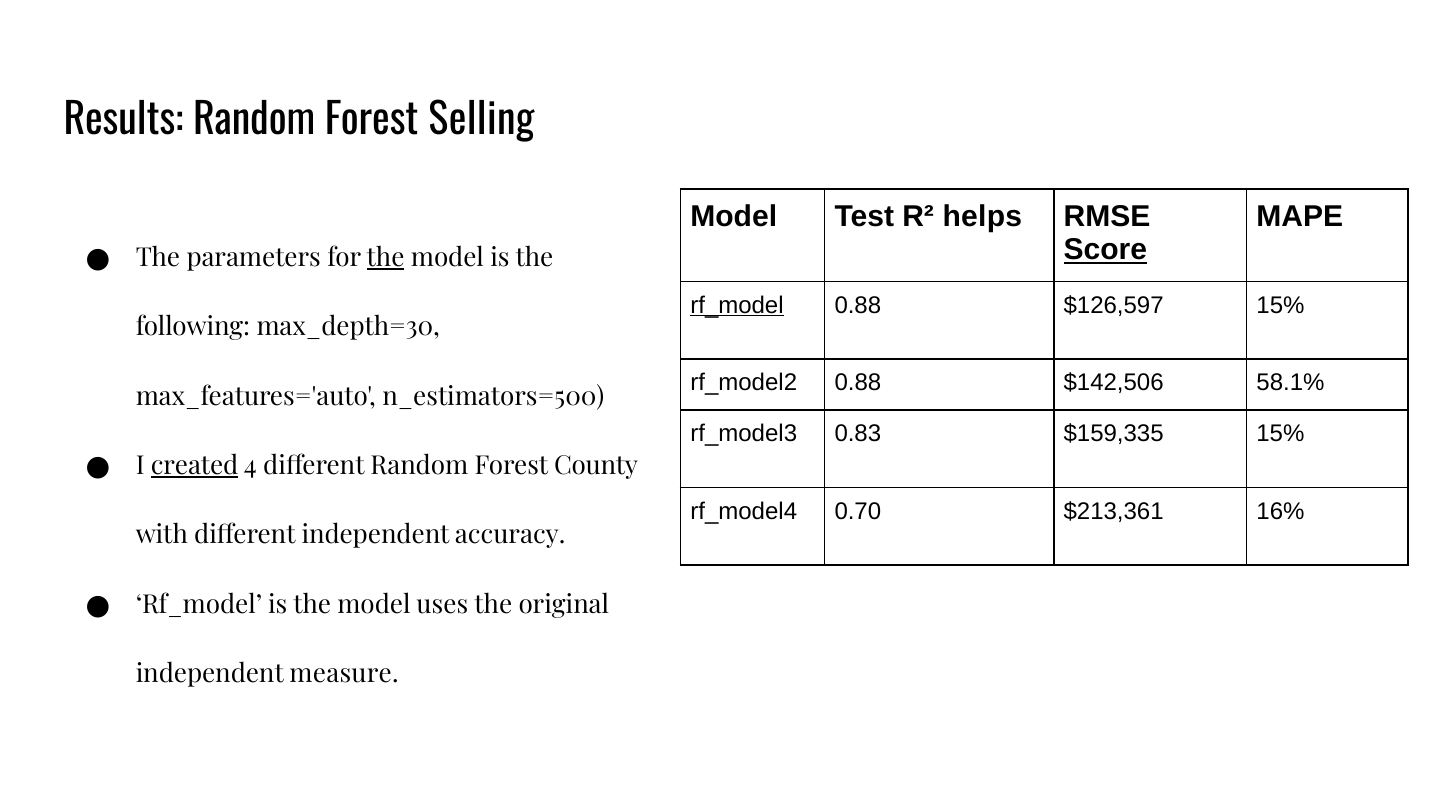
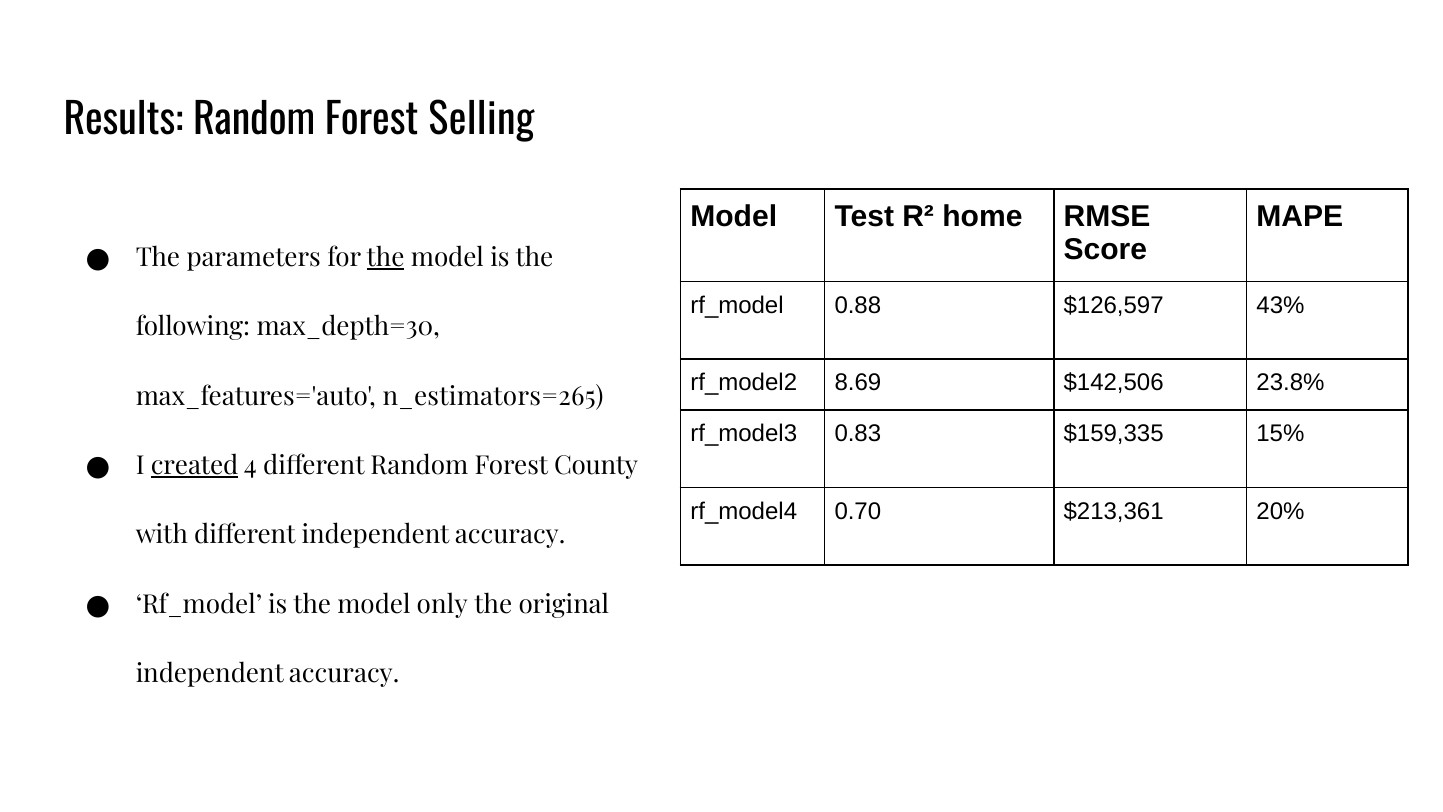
helps: helps -> home (982, 216)
Score underline: present -> none (1105, 250)
rf_model underline: present -> none (737, 305)
$126,597 15%: 15% -> 43% (1281, 305)
0.88: 0.88 -> 8.69 (858, 383)
58.1%: 58.1% -> 23.8% (1290, 383)
n_estimators=500: n_estimators=500 -> n_estimators=265 (493, 396)
16%: 16% -> 20% (1281, 511)
uses: uses -> only (442, 604)
measure: measure -> accuracy (344, 674)
